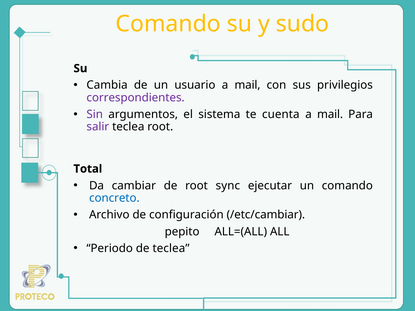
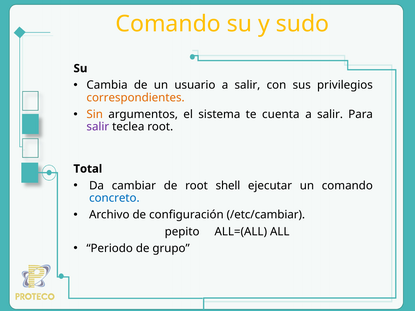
usuario a mail: mail -> salir (247, 85)
correspondientes colour: purple -> orange (136, 98)
Sin colour: purple -> orange (95, 114)
mail: mail -> salir (330, 114)
sync: sync -> shell (228, 186)
de teclea: teclea -> grupo (171, 249)
